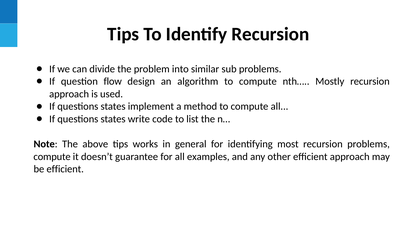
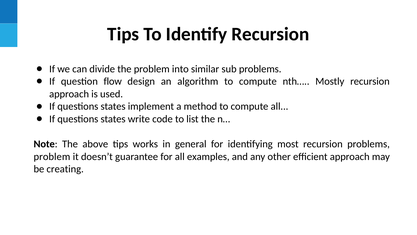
compute: compute -> problem (52, 156)
be efficient: efficient -> creating (65, 169)
